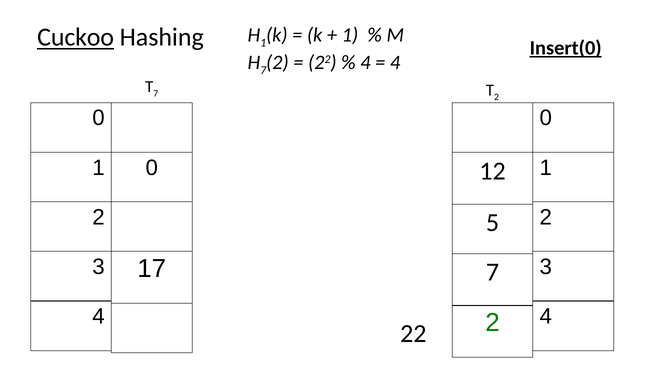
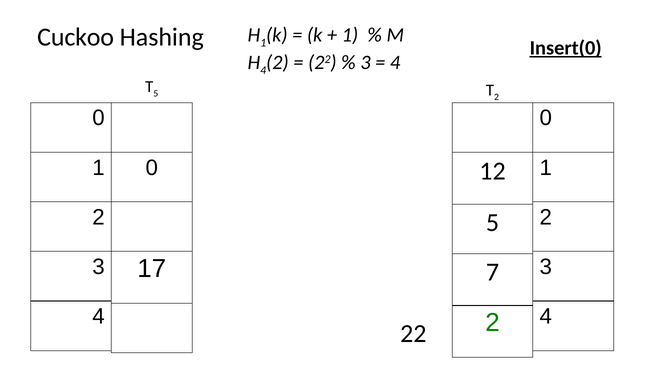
Cuckoo underline: present -> none (76, 37)
7: 7 -> 4 (263, 71)
4: 4 -> 3 (366, 63)
7: 7 -> 5 (156, 93)
